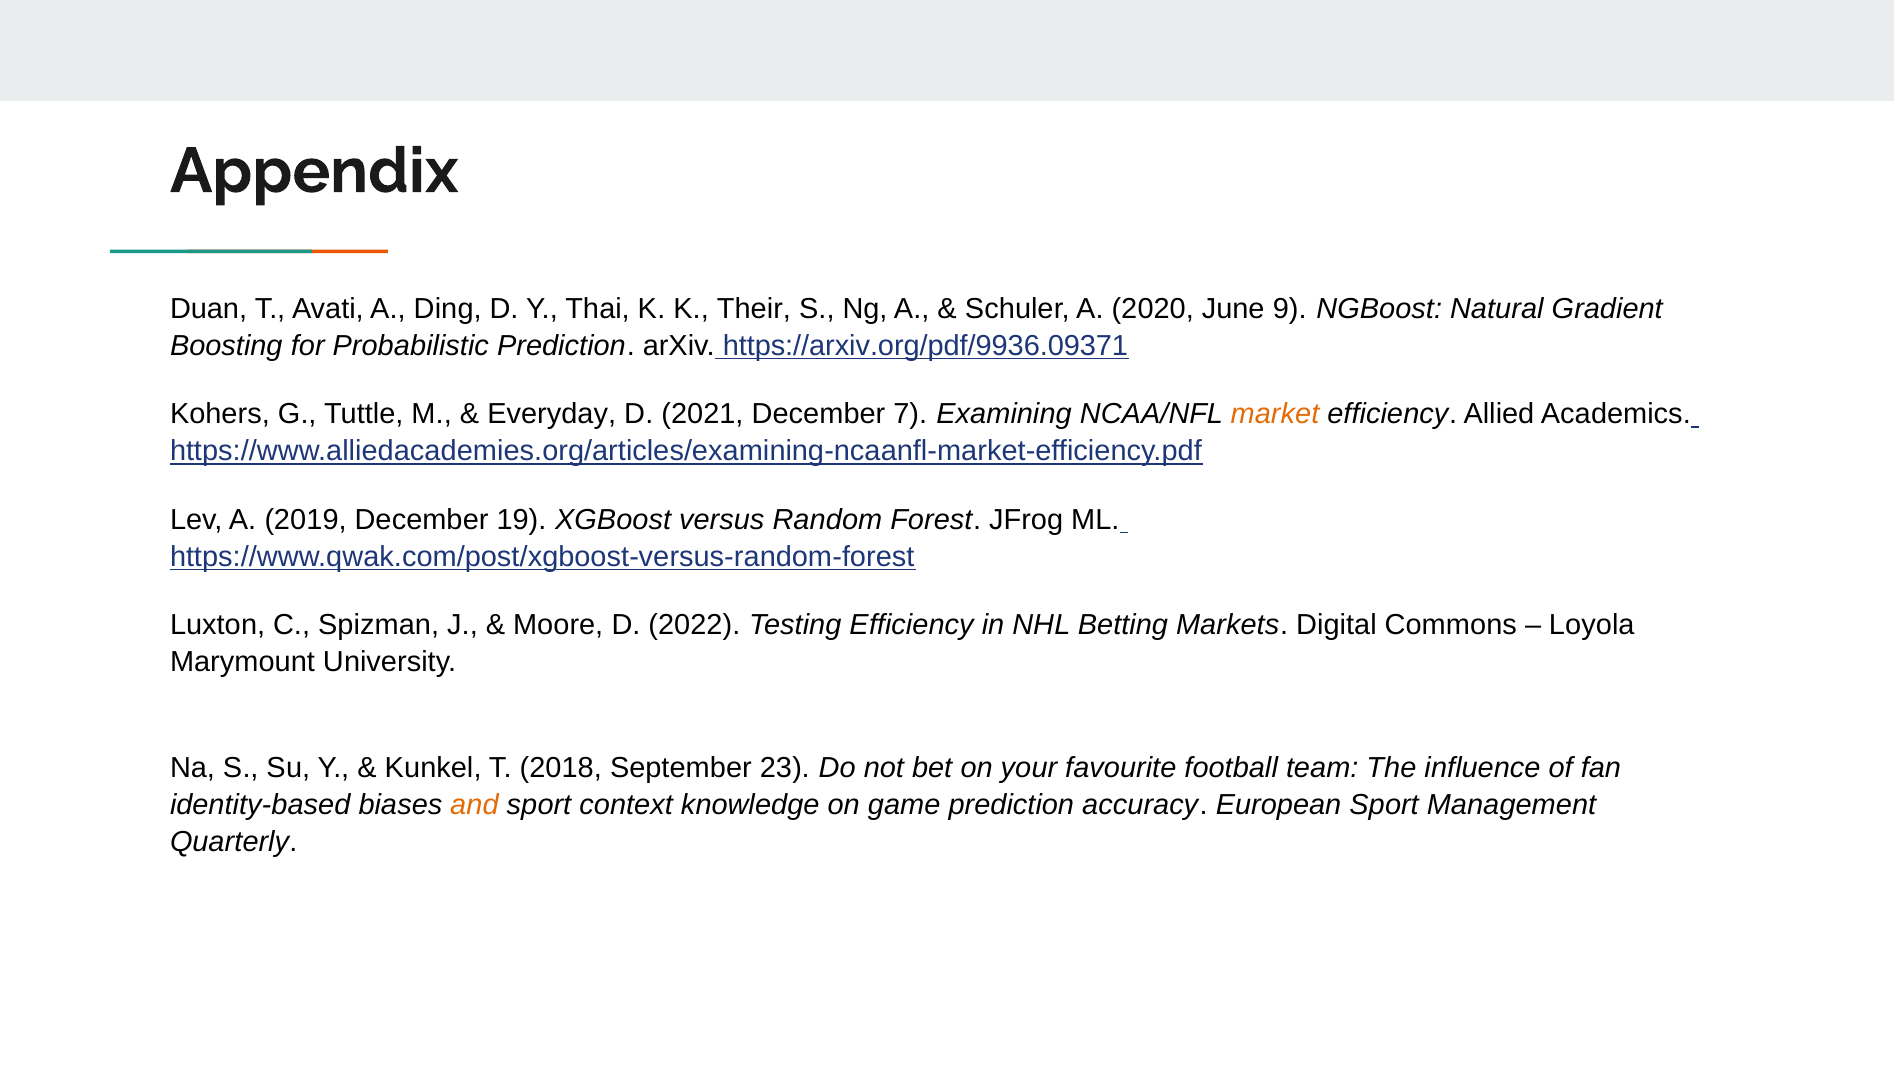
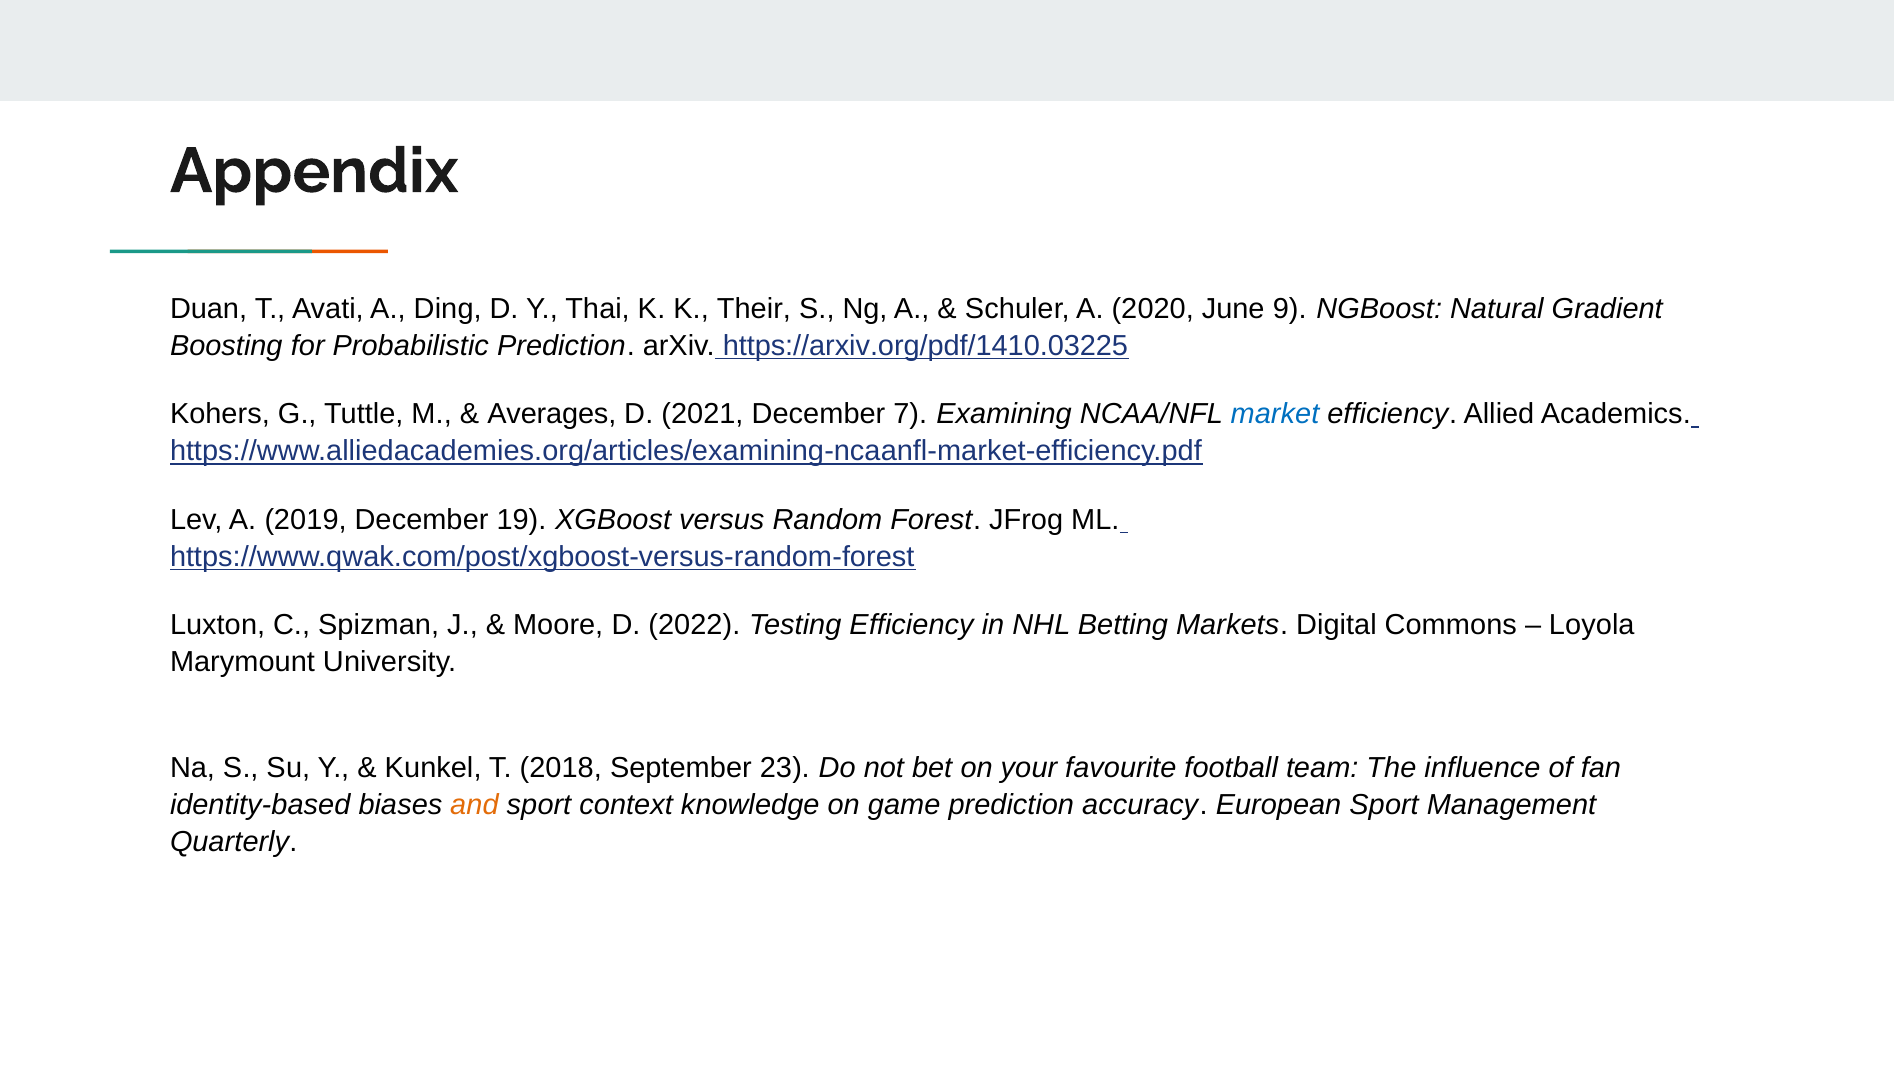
https://arxiv.org/pdf/9936.09371: https://arxiv.org/pdf/9936.09371 -> https://arxiv.org/pdf/1410.03225 (925, 346)
Everyday: Everyday -> Averages (552, 415)
market colour: orange -> blue (1275, 415)
